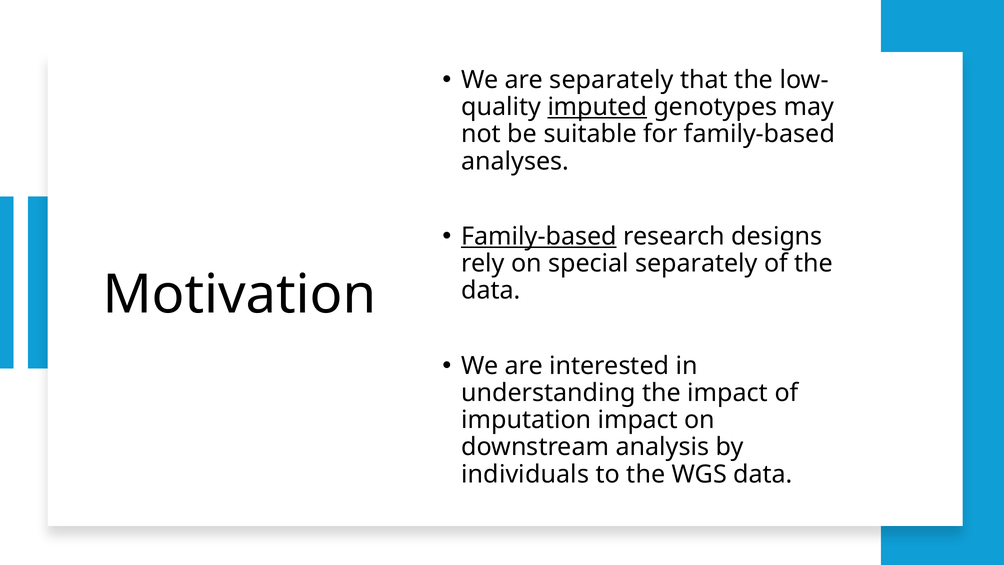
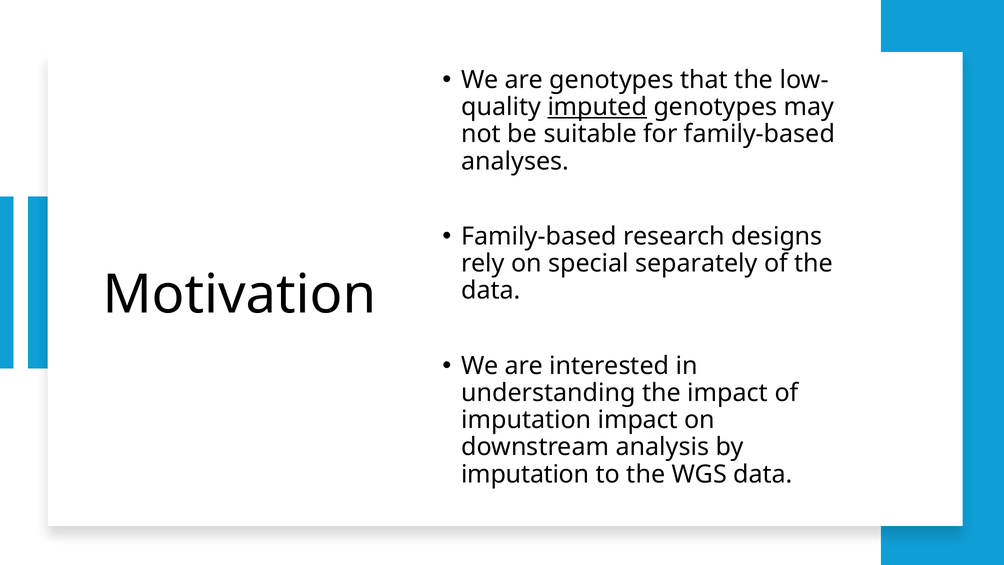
are separately: separately -> genotypes (611, 80)
Family-based underline: present -> none (539, 236)
individuals: individuals -> imputation (525, 474)
